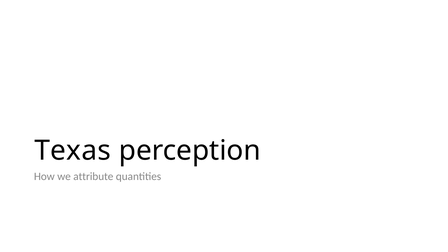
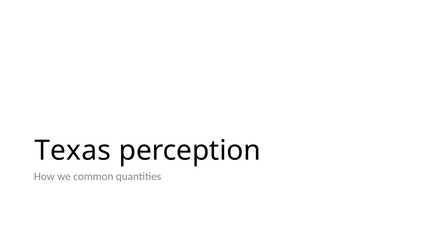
attribute: attribute -> common (93, 176)
